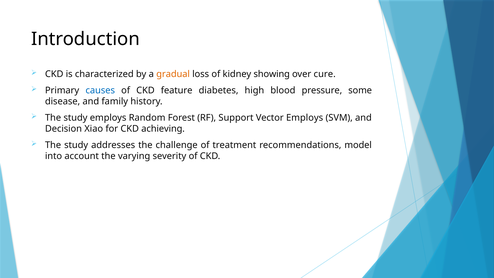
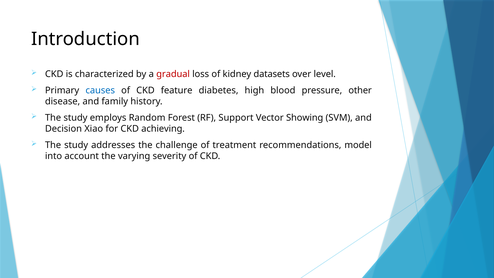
gradual colour: orange -> red (173, 74)
showing: showing -> datasets (272, 74)
cure: cure -> level (325, 74)
some: some -> other (360, 90)
Vector Employs: Employs -> Showing (305, 118)
